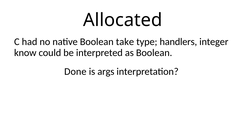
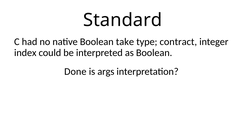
Allocated: Allocated -> Standard (123, 20)
handlers: handlers -> contract (178, 42)
know: know -> index (25, 53)
